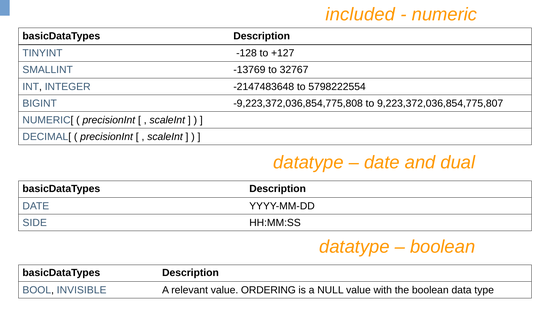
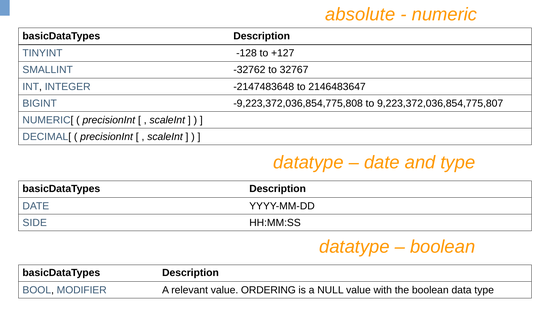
included: included -> absolute (360, 14)
-13769: -13769 -> -32762 (249, 70)
5798222554: 5798222554 -> 2146483647 (337, 87)
and dual: dual -> type (458, 163)
INVISIBLE: INVISIBLE -> MODIFIER (82, 290)
